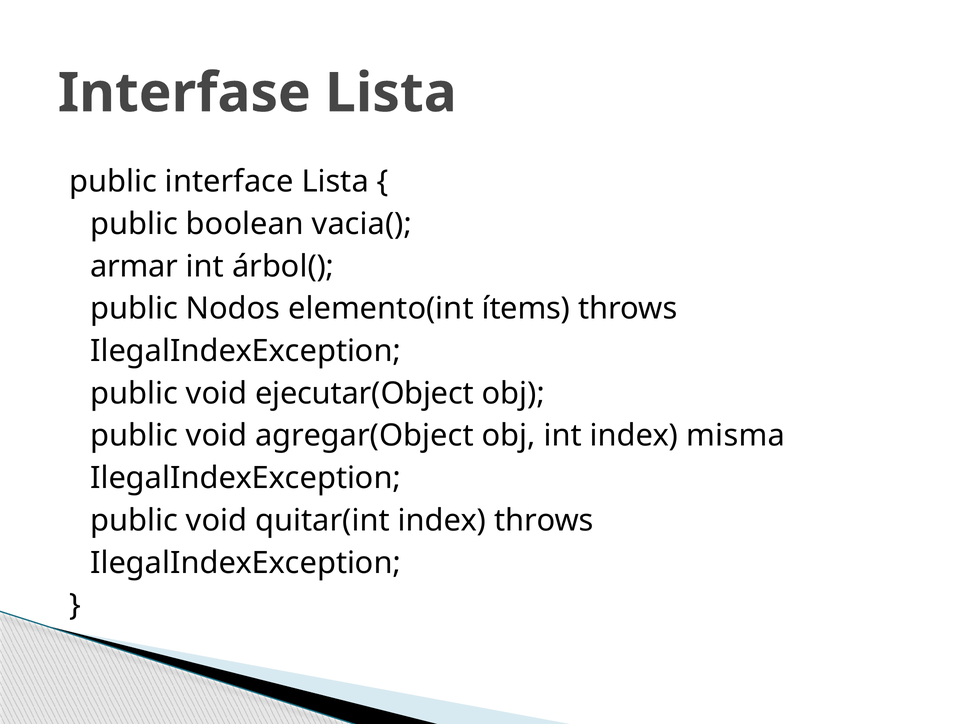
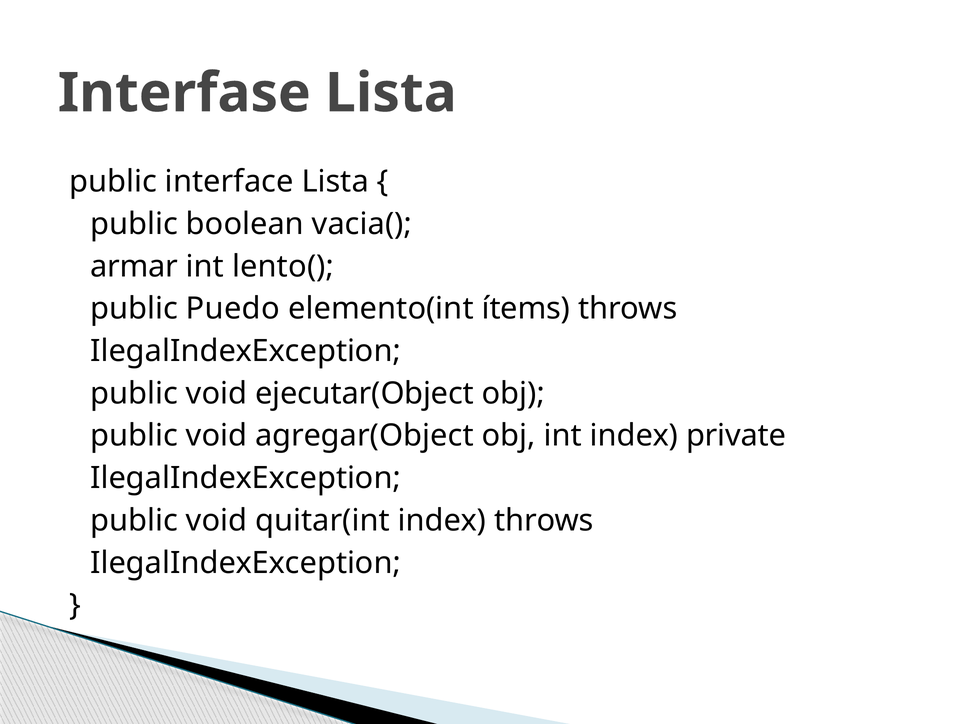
árbol(: árbol( -> lento( (283, 267)
Nodos: Nodos -> Puedo (233, 309)
misma: misma -> private (736, 436)
